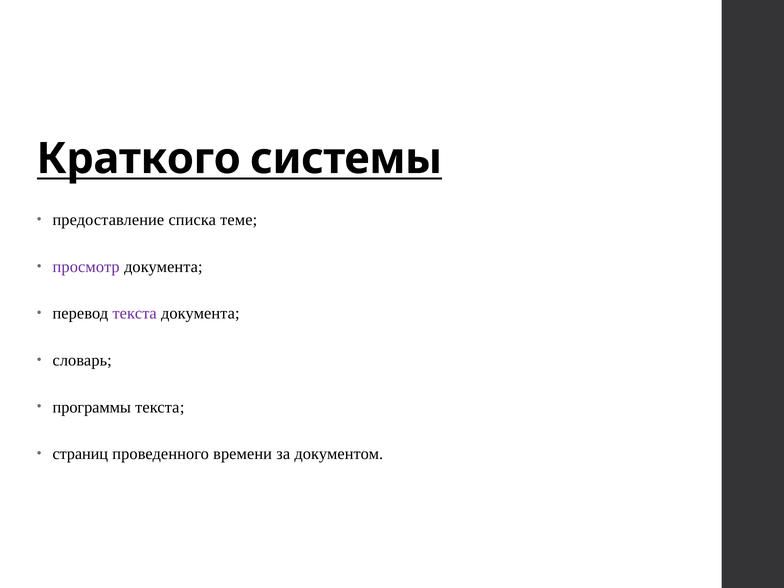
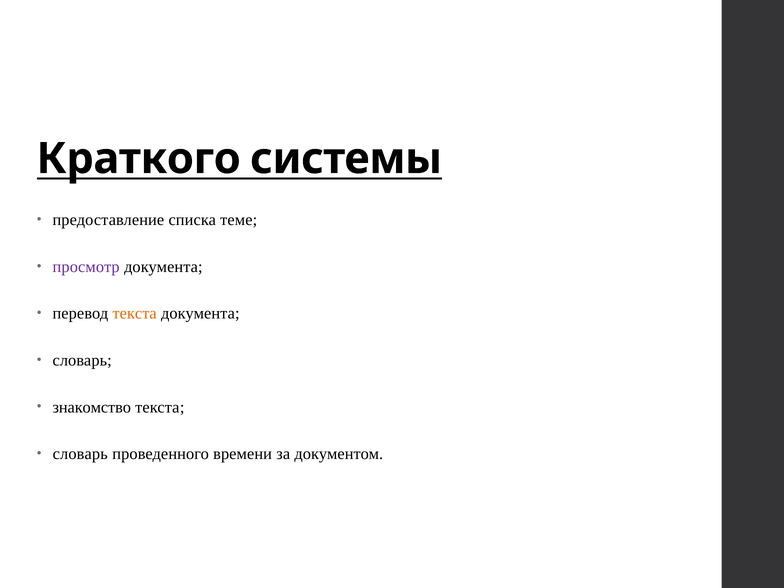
текста colour: purple -> orange (135, 314)
программы: программы -> знакомство (92, 407)
страниц: страниц -> словарь (80, 454)
